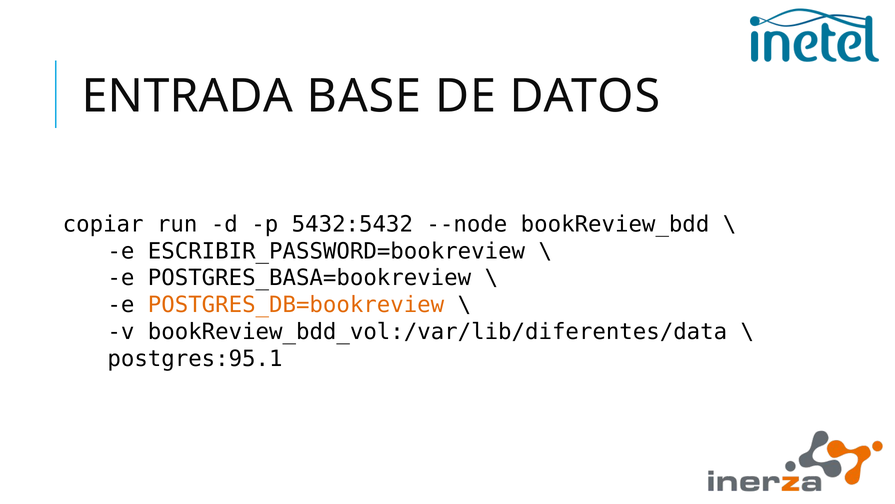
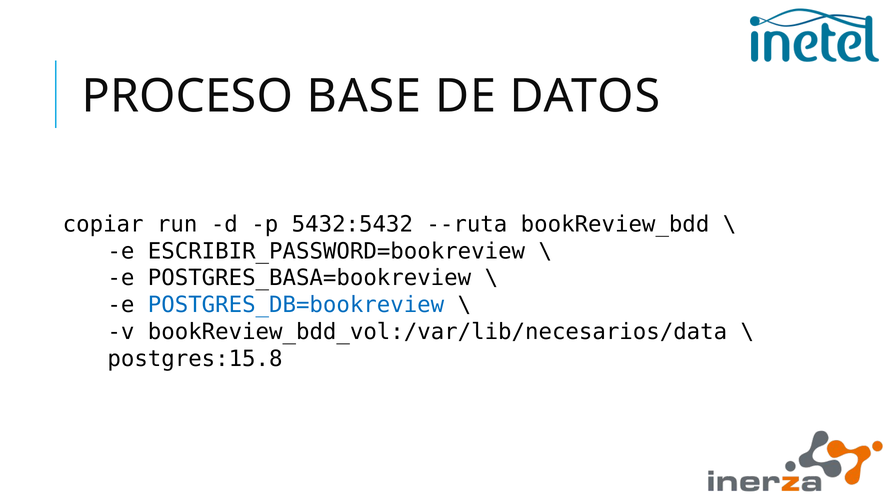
ENTRADA: ENTRADA -> PROCESO (187, 96)
--node: --node -> --ruta (467, 224)
POSTGRES_DB=bookreview colour: orange -> blue (296, 305)
bookReview_bdd_vol:/var/lib/diferentes/data: bookReview_bdd_vol:/var/lib/diferentes/data -> bookReview_bdd_vol:/var/lib/necesarios/data (437, 332)
postgres:95.1: postgres:95.1 -> postgres:15.8 (195, 358)
